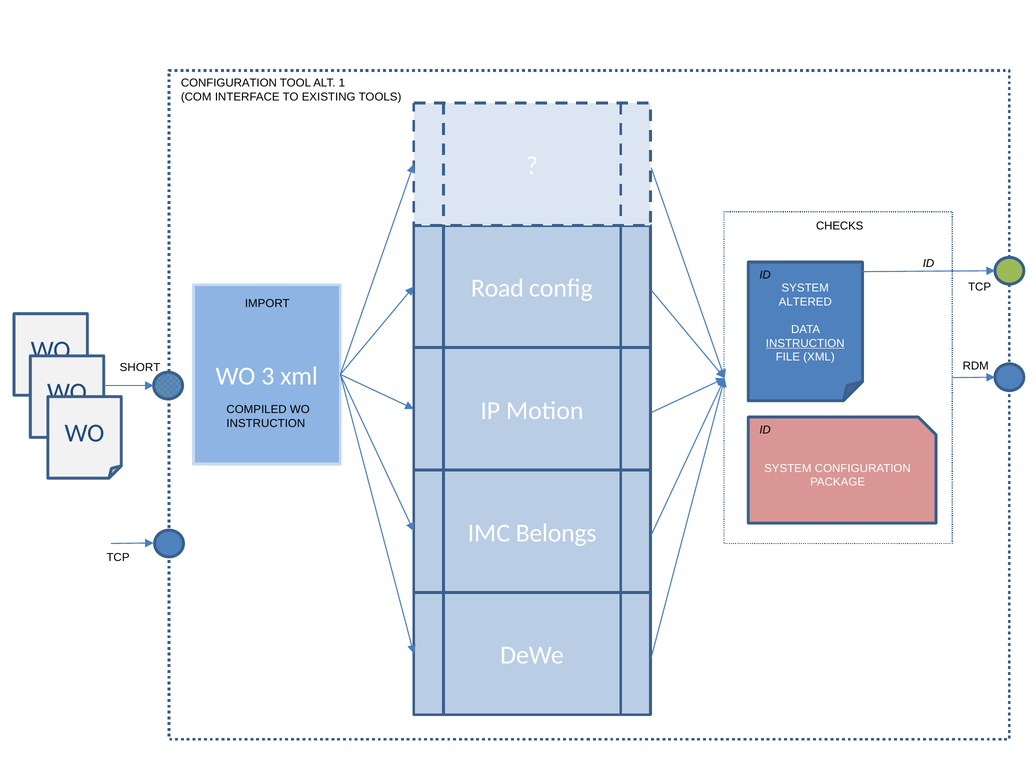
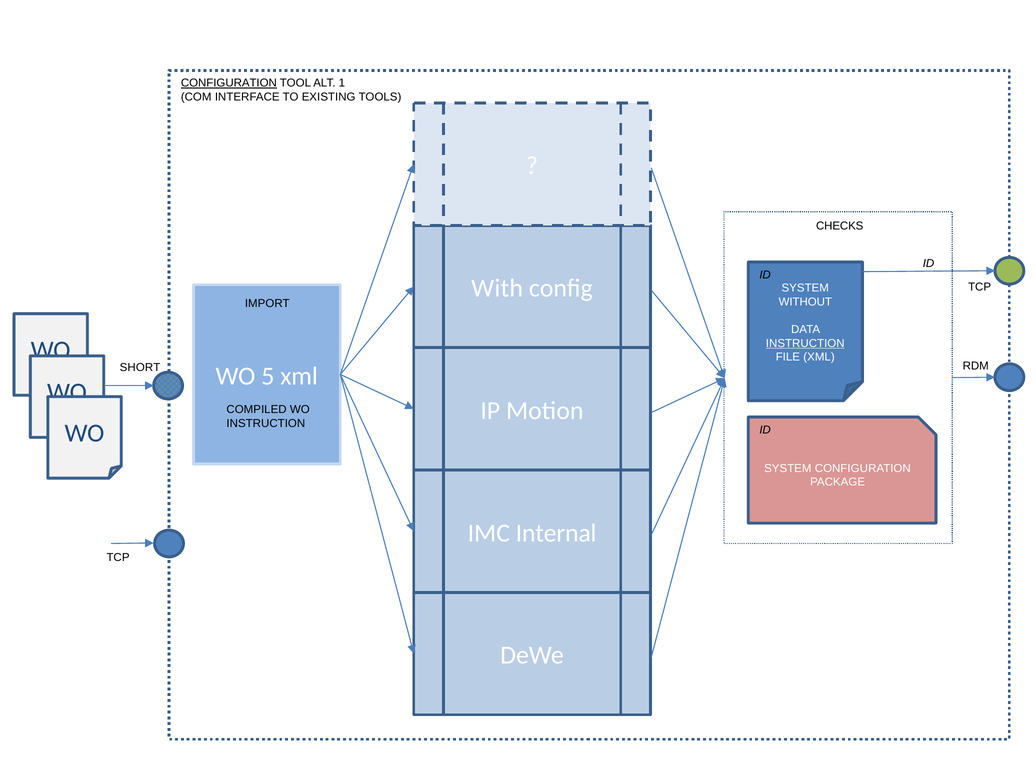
CONFIGURATION underline: none -> present (229, 83)
Road: Road -> With (497, 288)
ALTERED: ALTERED -> WITHOUT (805, 302)
3: 3 -> 5 (268, 376)
Belongs: Belongs -> Internal (556, 533)
